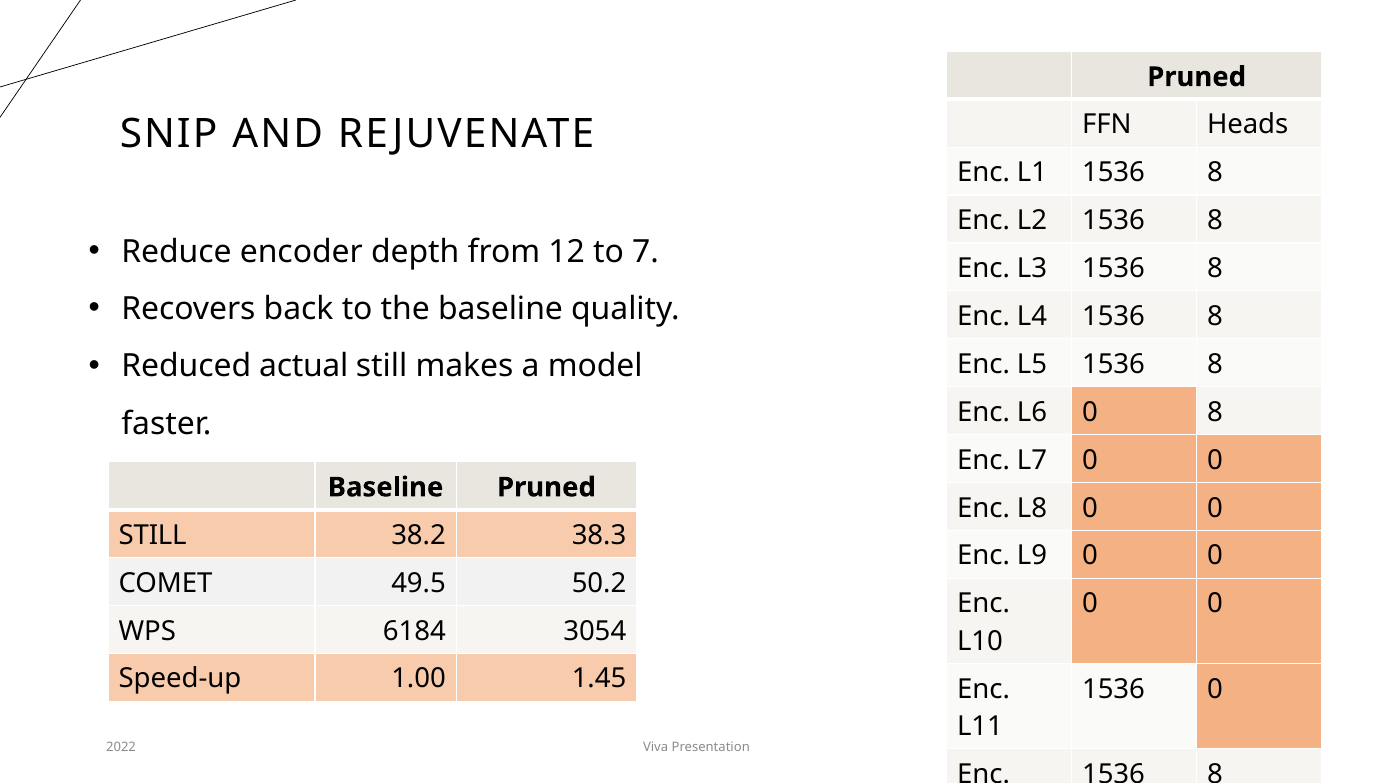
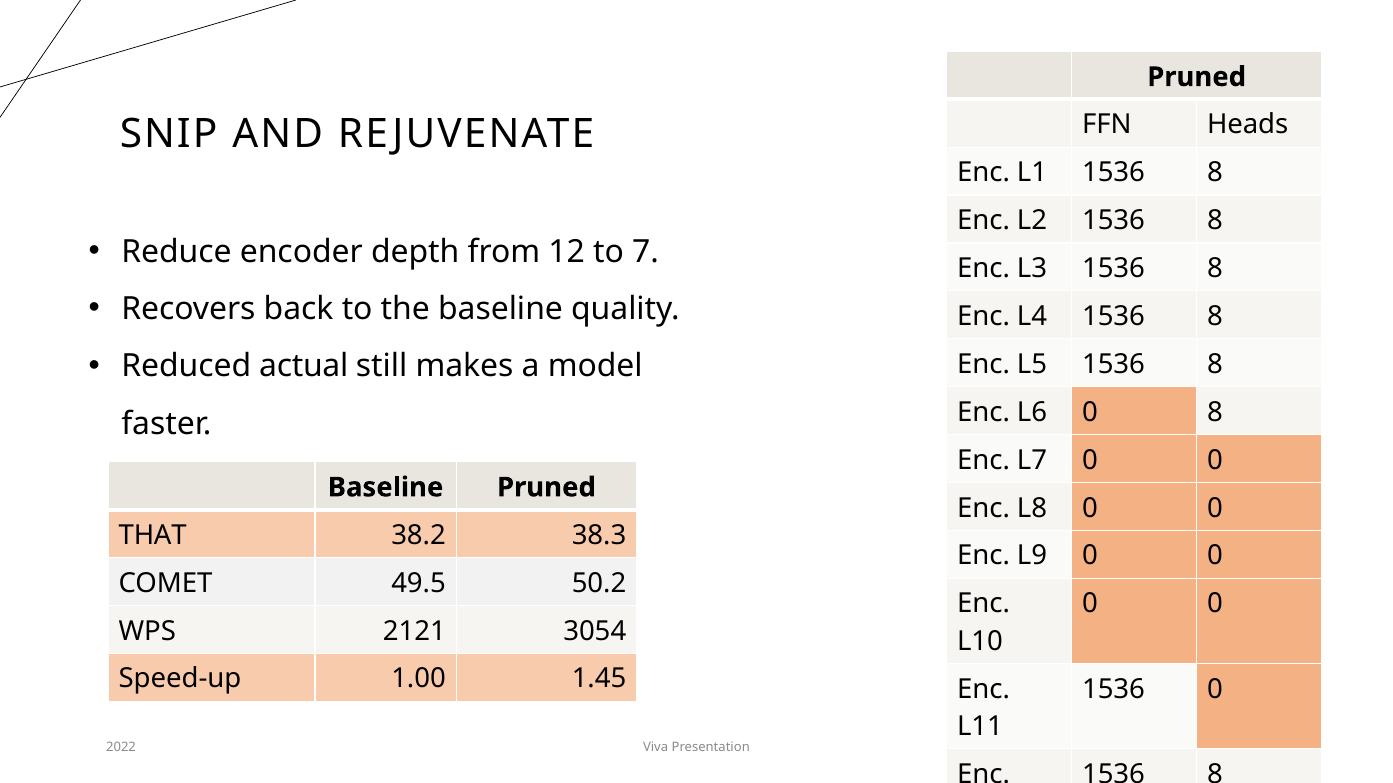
STILL: STILL -> THAT (153, 536)
6184: 6184 -> 2121 (414, 631)
